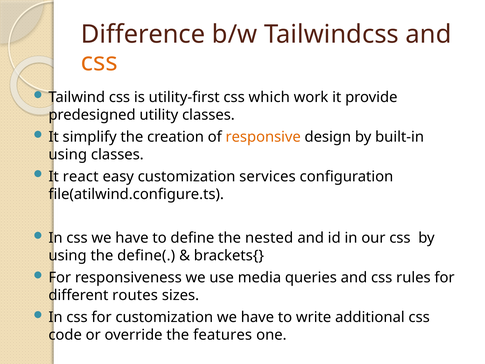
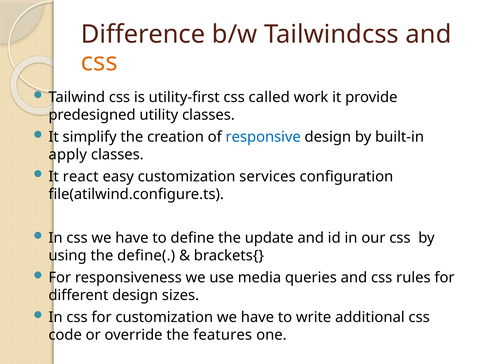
which: which -> called (269, 97)
responsive colour: orange -> blue (263, 137)
using: using -> apply (68, 155)
nested: nested -> update (269, 238)
different routes: routes -> design (135, 295)
